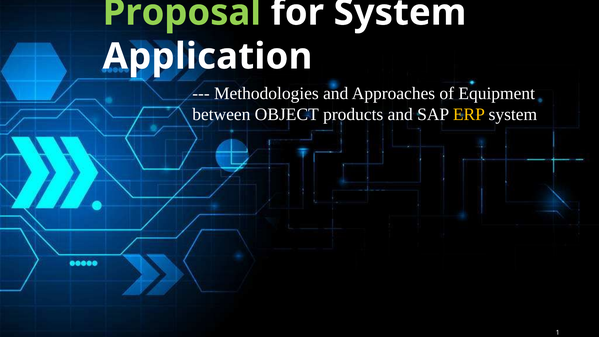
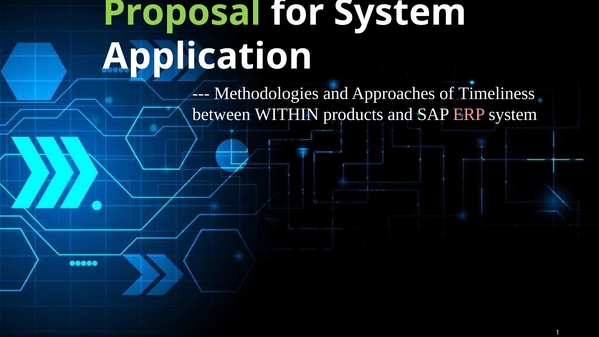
Equipment: Equipment -> Timeliness (497, 94)
OBJECT: OBJECT -> WITHIN (287, 115)
ERP colour: yellow -> pink (469, 115)
